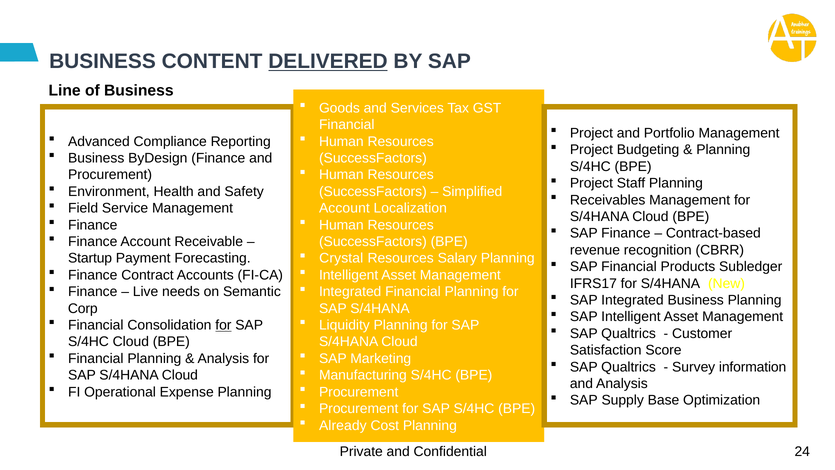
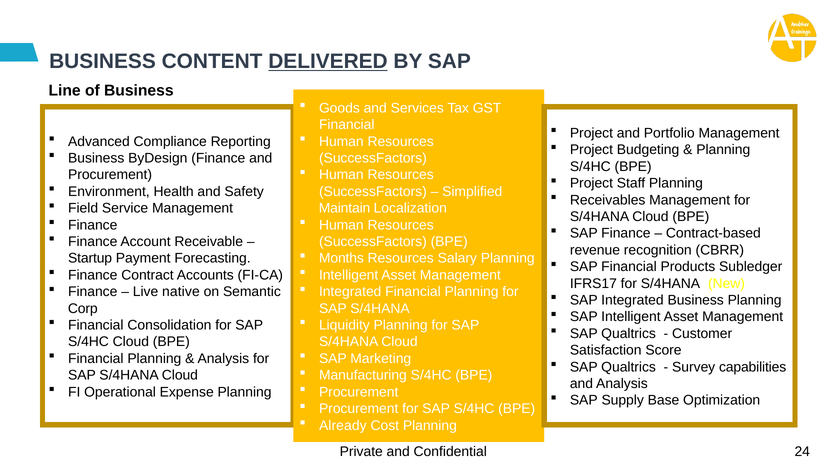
Account: Account -> Maintain (345, 208)
Crystal: Crystal -> Months (341, 258)
needs: needs -> native (181, 292)
for underline: present -> none (223, 325)
Survey information: information -> capabilities (753, 367)
